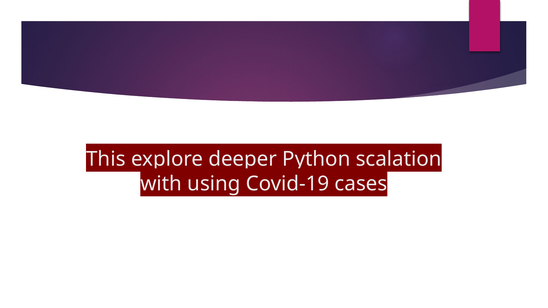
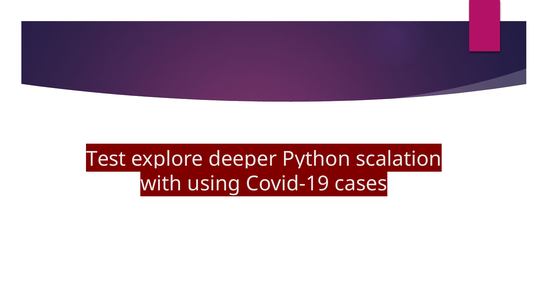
This: This -> Test (106, 159)
